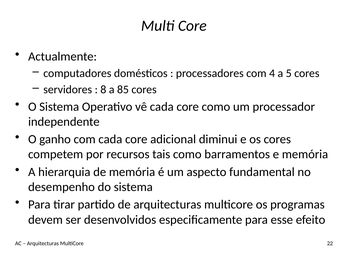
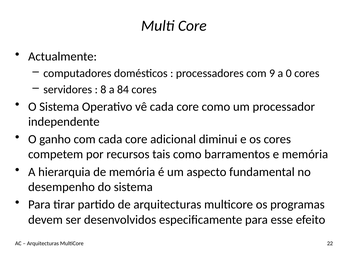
4: 4 -> 9 (272, 73)
5: 5 -> 0 (289, 73)
85: 85 -> 84 (123, 90)
